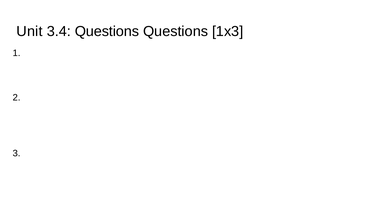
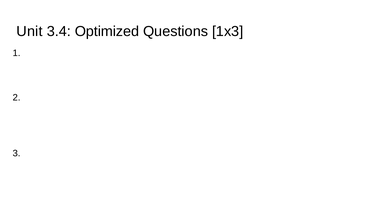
3.4 Questions: Questions -> Optimized (107, 32)
